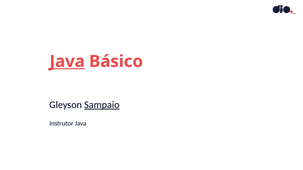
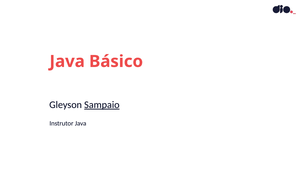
Java underline: present -> none (67, 62)
